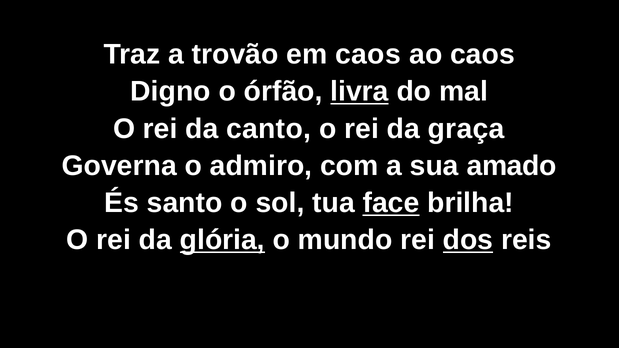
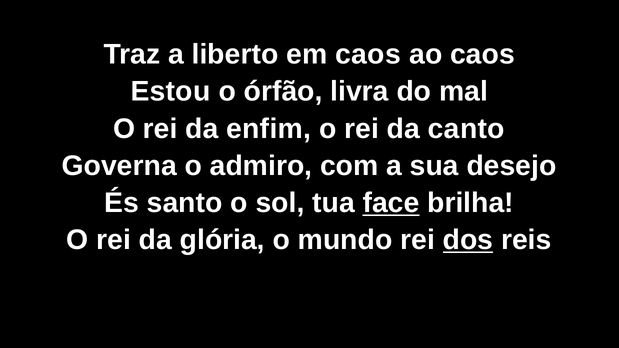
trovão: trovão -> liberto (235, 55)
Digno: Digno -> Estou (170, 92)
livra underline: present -> none (360, 92)
canto: canto -> enfim (269, 129)
graça: graça -> canto (466, 129)
amado: amado -> desejo (512, 166)
glória underline: present -> none (222, 240)
